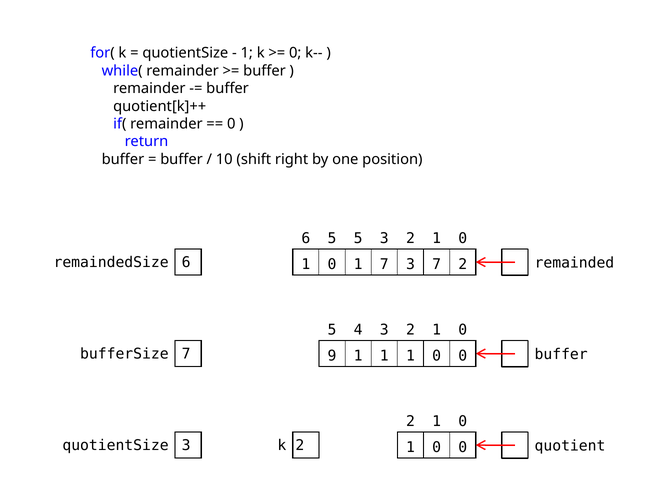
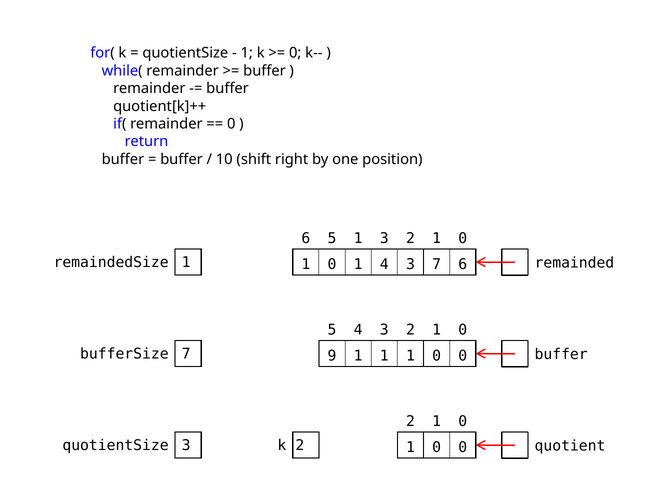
5 5: 5 -> 1 (358, 238)
remaindedSize 6: 6 -> 1 (186, 262)
1 7: 7 -> 4 (384, 264)
7 2: 2 -> 6 (463, 264)
